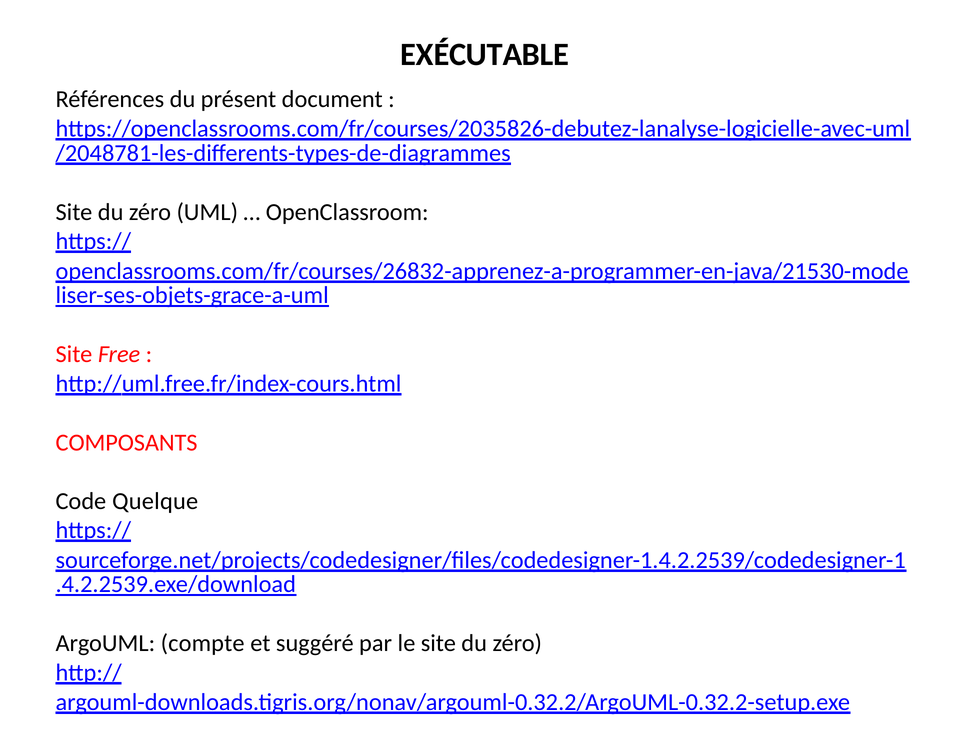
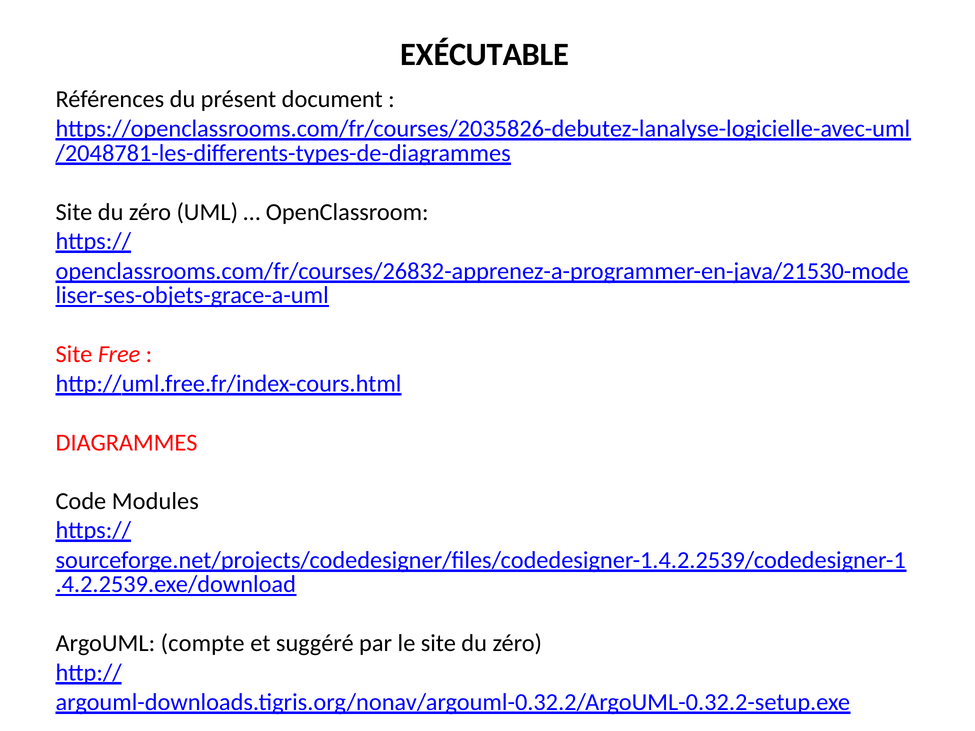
COMPOSANTS: COMPOSANTS -> DIAGRAMMES (127, 443)
Quelque: Quelque -> Modules (155, 501)
